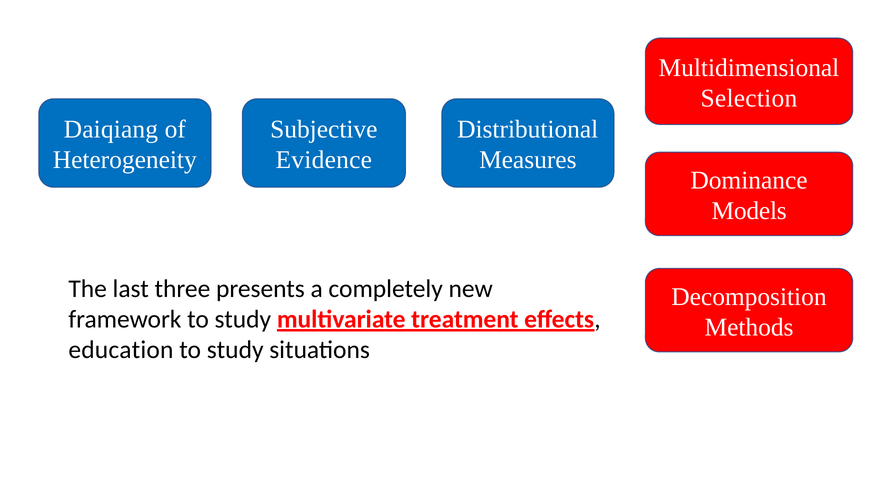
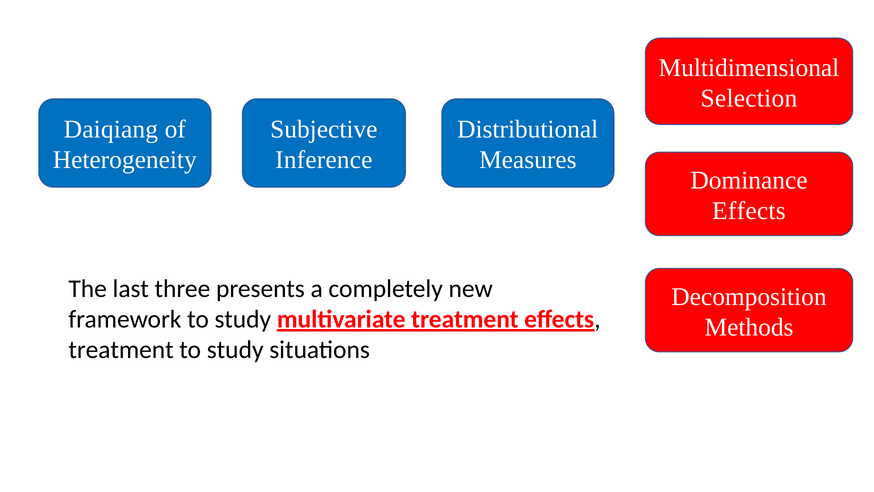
Evidence: Evidence -> Inference (324, 160)
Models: Models -> Effects (749, 211)
education: education -> treatment (121, 350)
